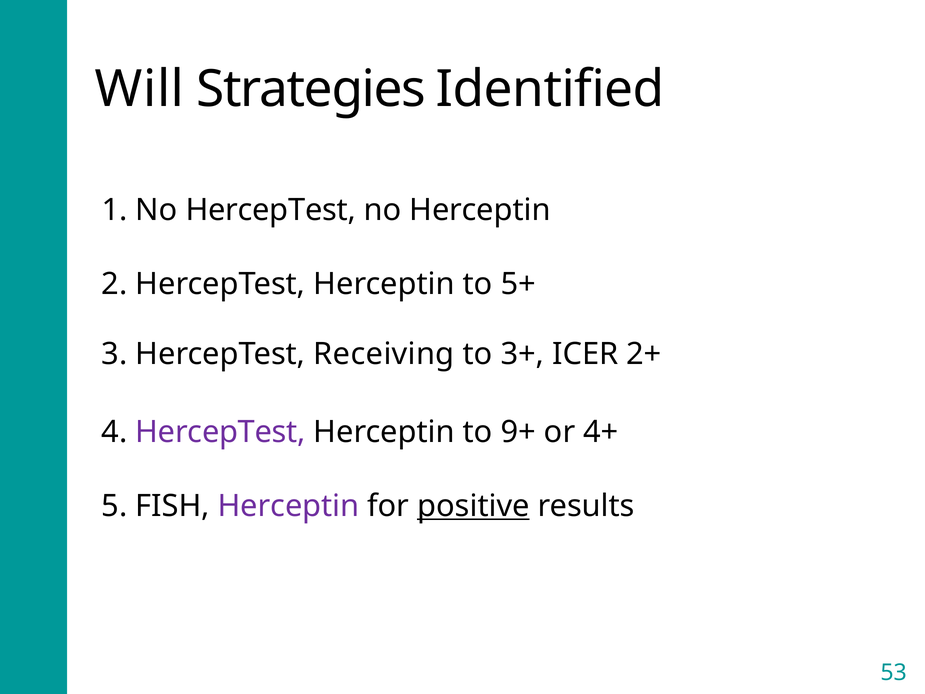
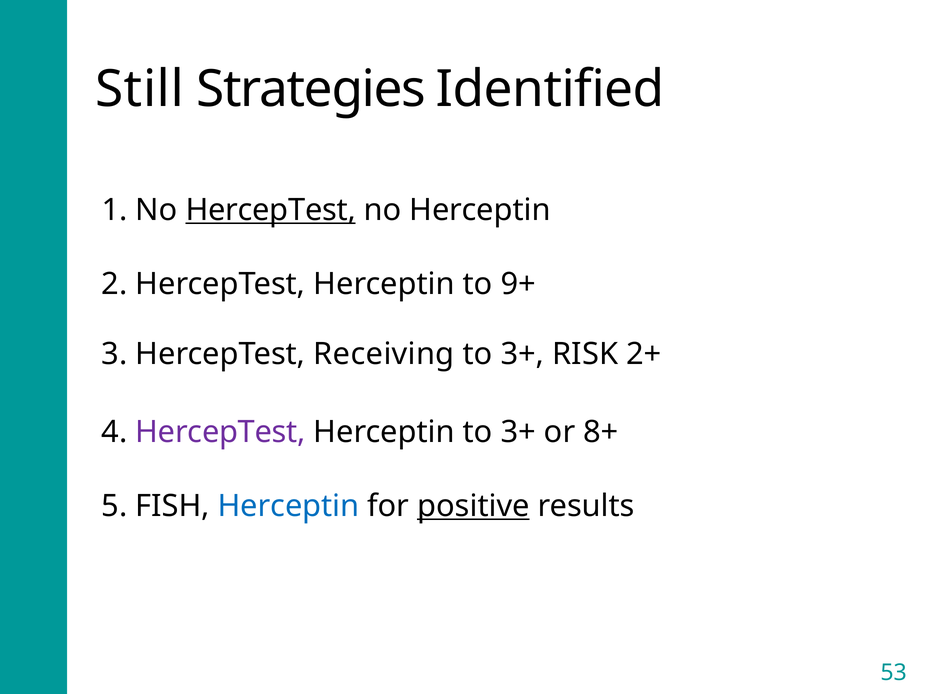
Will: Will -> Still (140, 89)
HercepTest underline: none -> present (271, 210)
5+: 5+ -> 9+ (518, 284)
ICER: ICER -> RISK (585, 354)
Herceptin to 9+: 9+ -> 3+ (518, 432)
4+: 4+ -> 8+ (601, 432)
Herceptin colour: purple -> blue (289, 506)
